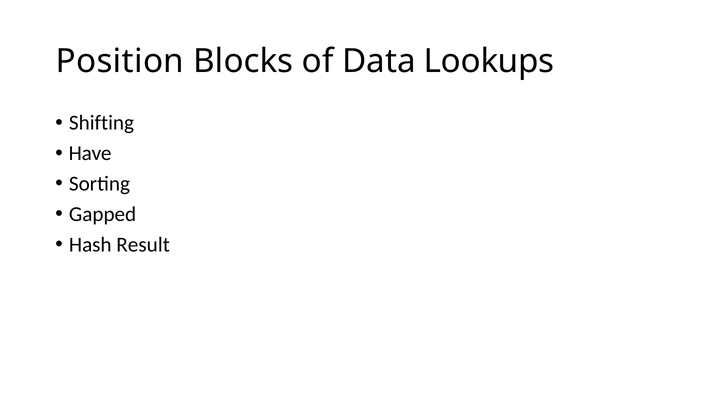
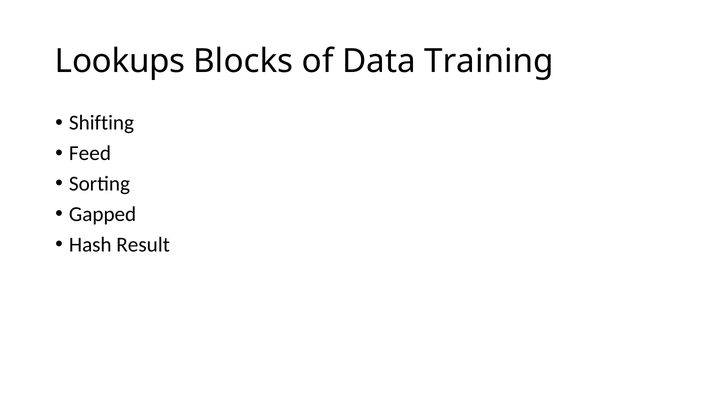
Position: Position -> Lookups (120, 61)
Lookups: Lookups -> Training (489, 61)
Have: Have -> Feed (90, 153)
